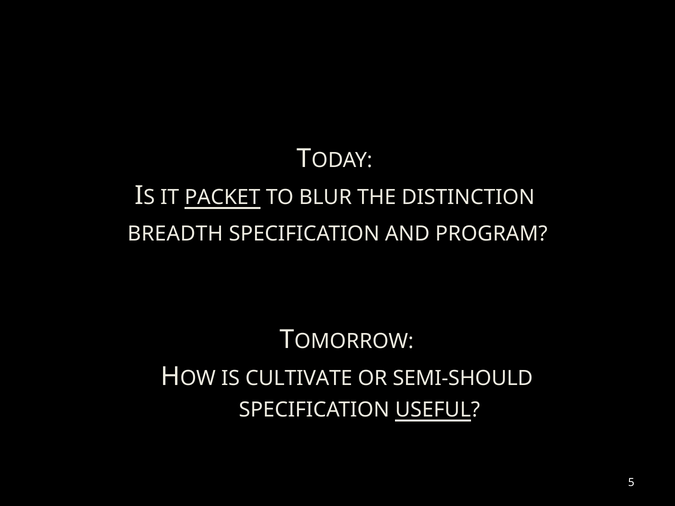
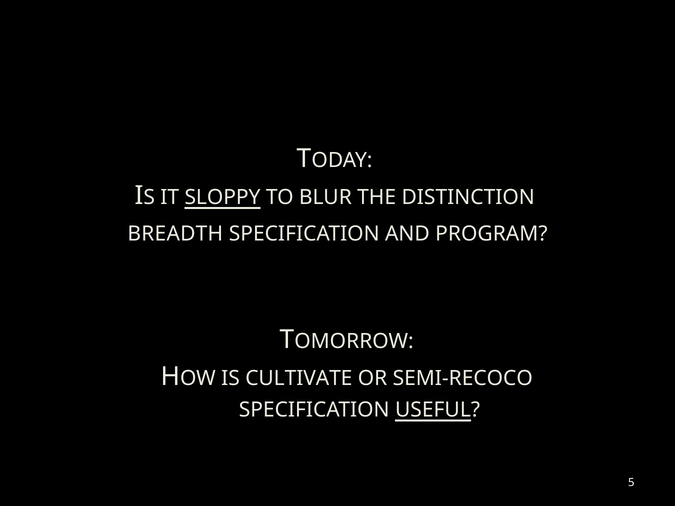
PACKET: PACKET -> SLOPPY (222, 197)
SEMI-SHOULD: SEMI-SHOULD -> SEMI-RECOCO (463, 378)
